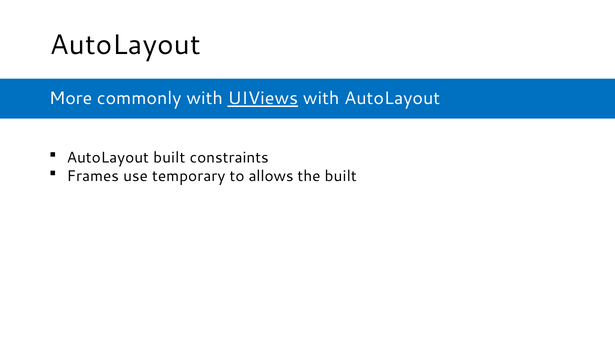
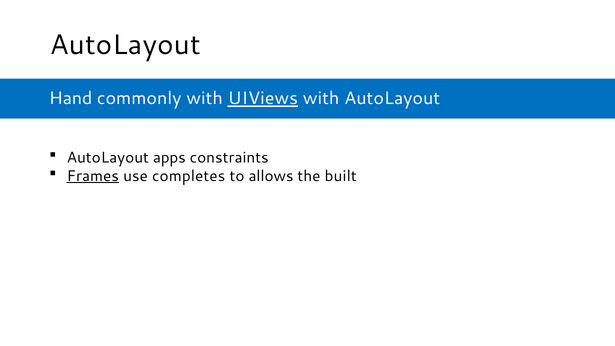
More: More -> Hand (71, 99)
AutoLayout built: built -> apps (169, 158)
Frames underline: none -> present (93, 176)
temporary: temporary -> completes (189, 176)
